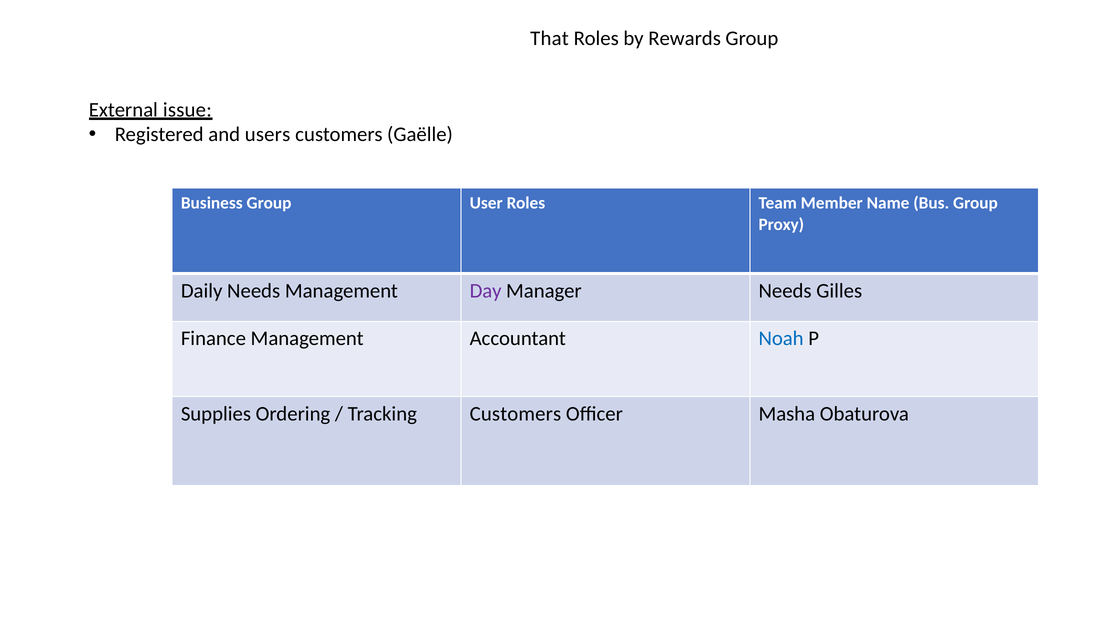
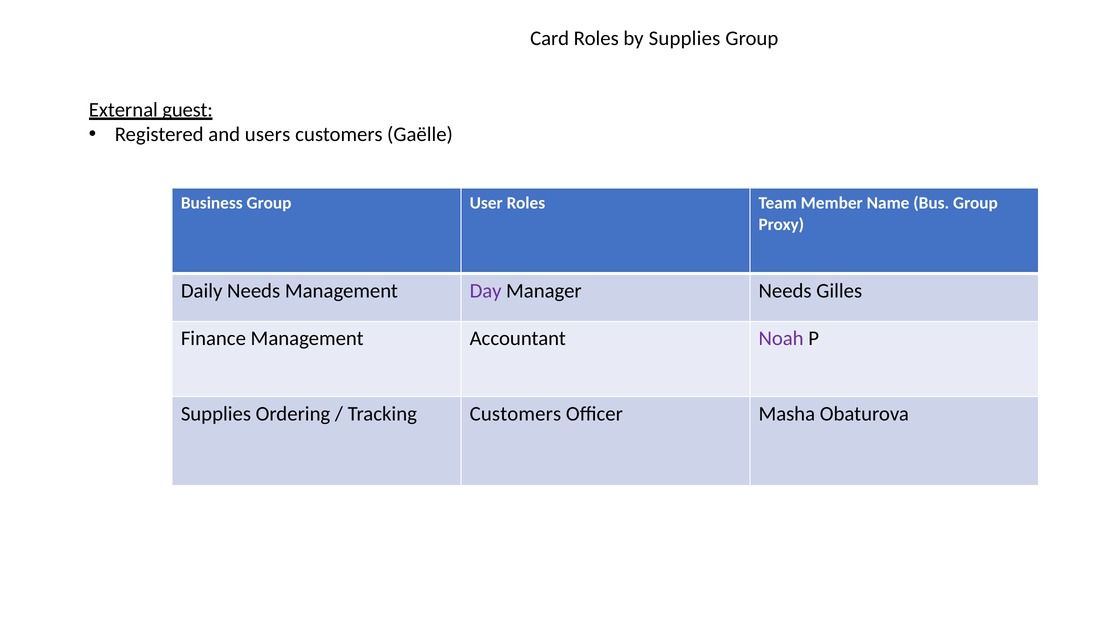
That: That -> Card (550, 38)
by Rewards: Rewards -> Supplies (684, 38)
issue: issue -> guest (188, 110)
Noah colour: blue -> purple (781, 339)
